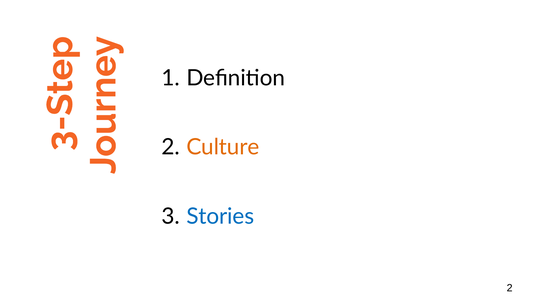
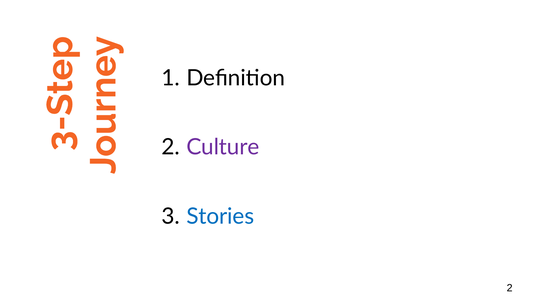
Culture colour: orange -> purple (223, 147)
